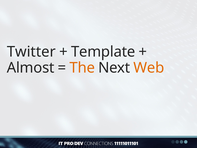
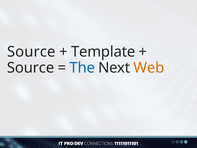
Twitter: Twitter -> Source (31, 52)
Almost: Almost -> Source (31, 68)
The colour: orange -> blue (82, 68)
